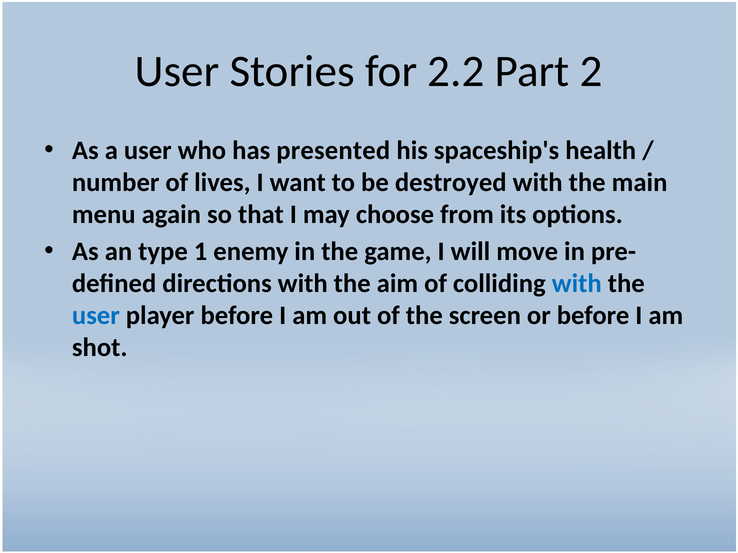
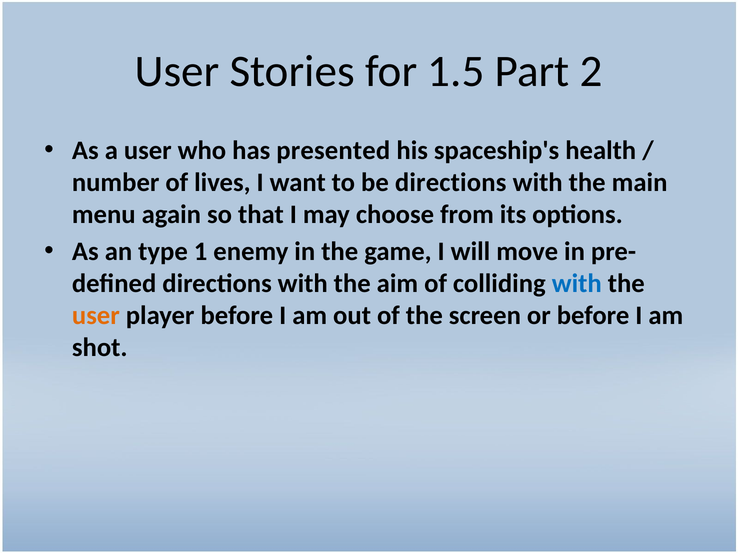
2.2: 2.2 -> 1.5 (456, 71)
be destroyed: destroyed -> directions (451, 183)
user colour: blue -> orange (96, 316)
